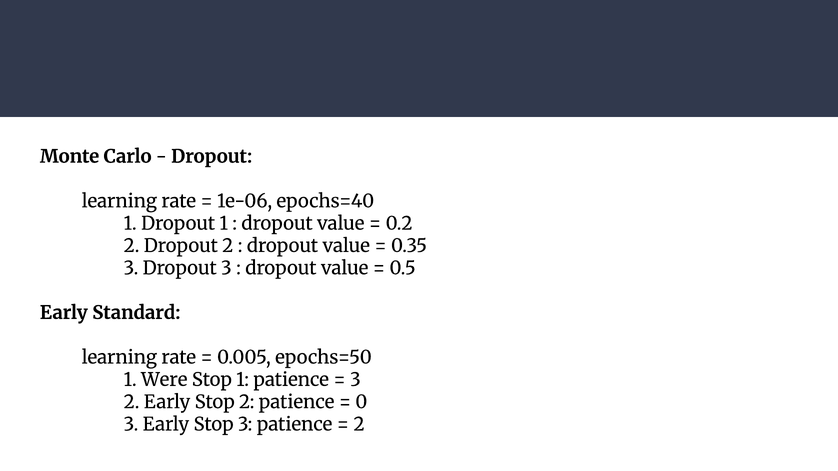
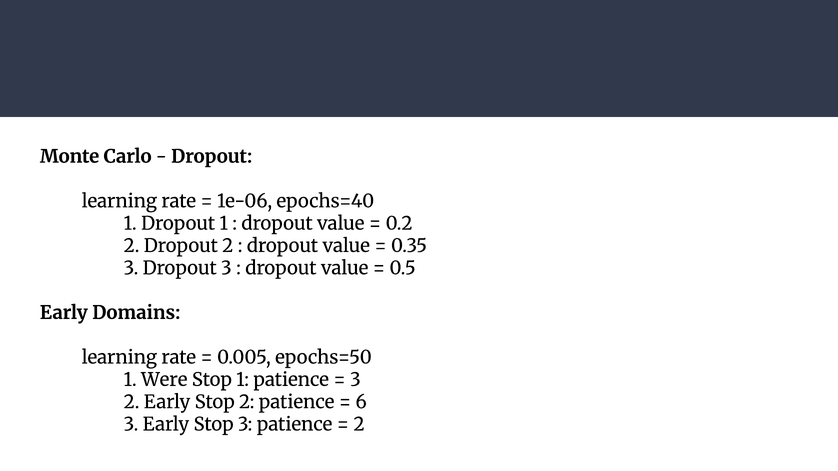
Standard: Standard -> Domains (136, 313)
0: 0 -> 6 (361, 402)
